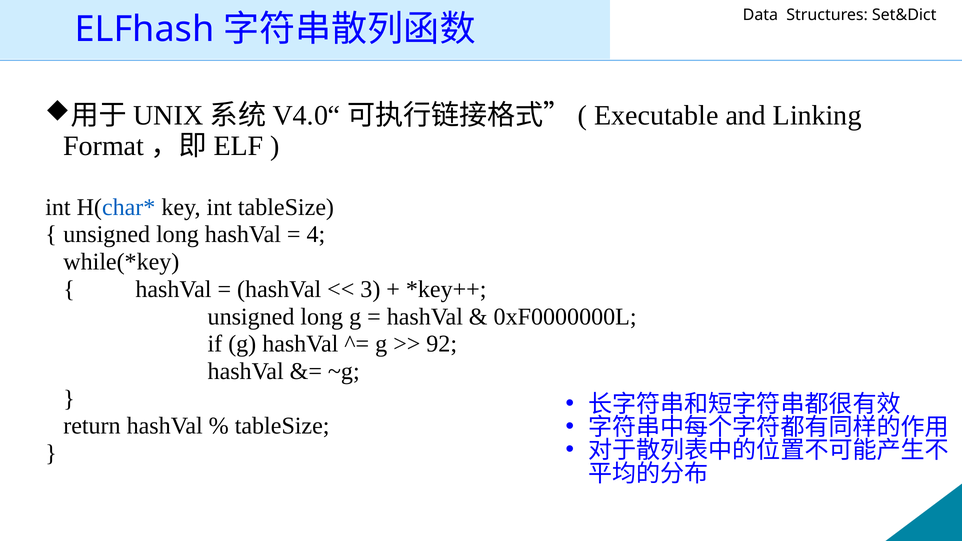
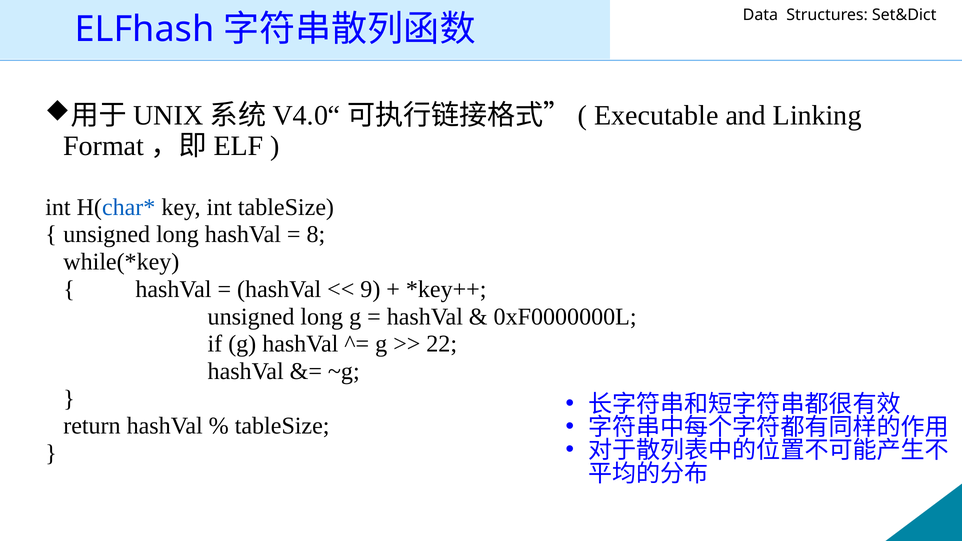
4: 4 -> 8 (316, 235)
3: 3 -> 9 (370, 289)
92: 92 -> 22 (442, 344)
